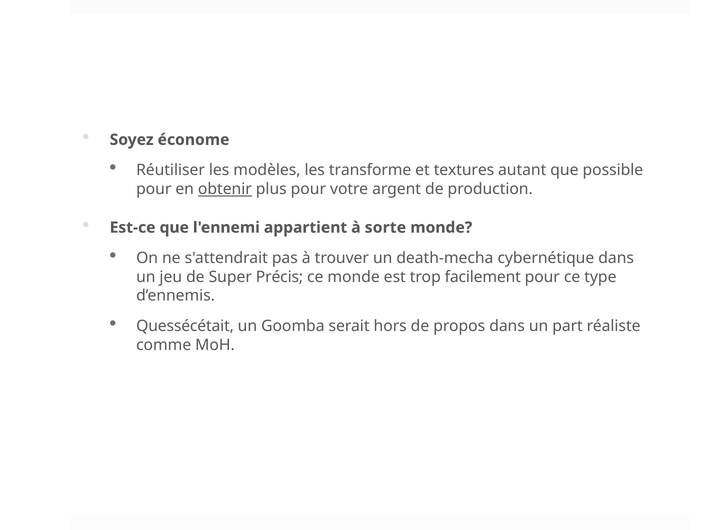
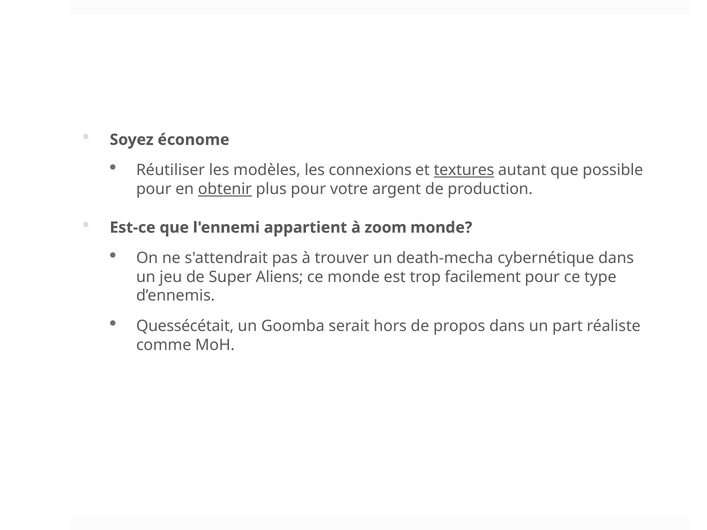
transforme: transforme -> connexions (370, 170)
textures underline: none -> present (464, 170)
sorte: sorte -> zoom (386, 228)
Précis: Précis -> Aliens (279, 277)
